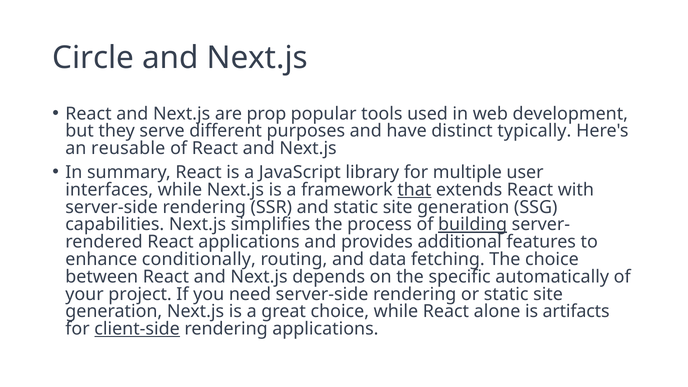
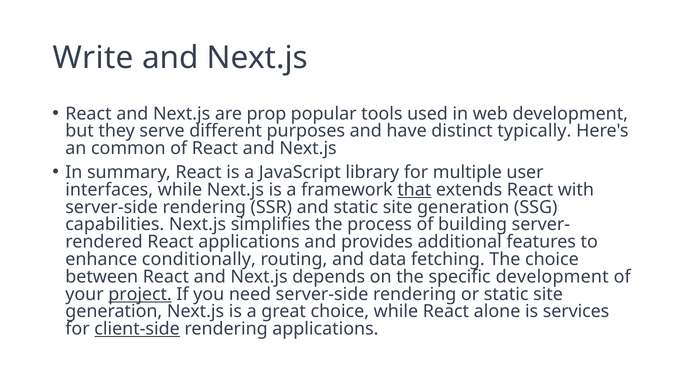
Circle: Circle -> Write (93, 58)
reusable: reusable -> common (128, 148)
building underline: present -> none (473, 225)
specific automatically: automatically -> development (552, 277)
project underline: none -> present (140, 294)
artifacts: artifacts -> services (576, 312)
